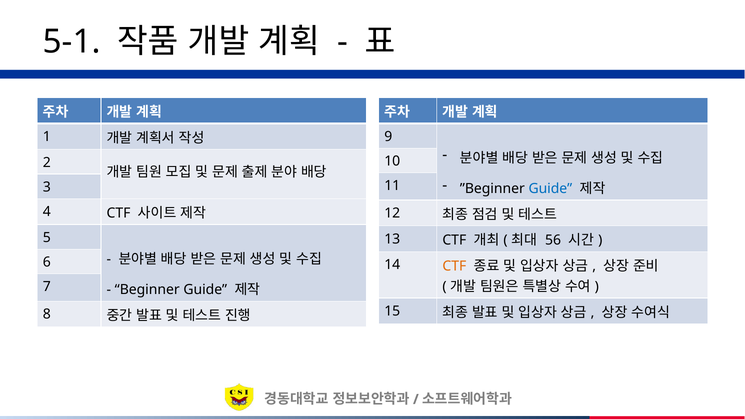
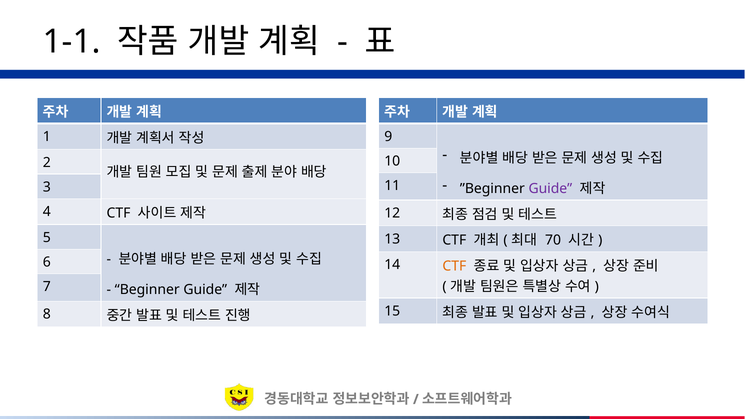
5-1: 5-1 -> 1-1 (72, 42)
Guide colour: blue -> purple (550, 189)
56: 56 -> 70 (553, 240)
